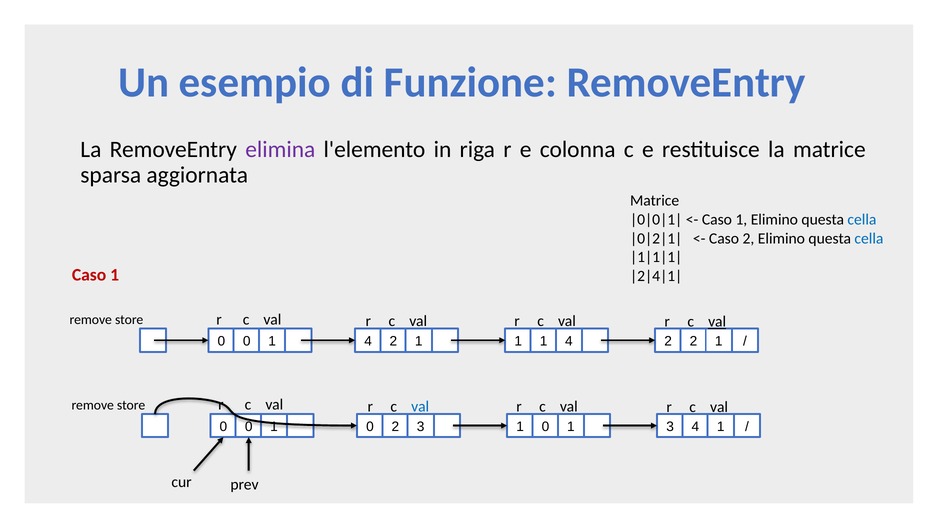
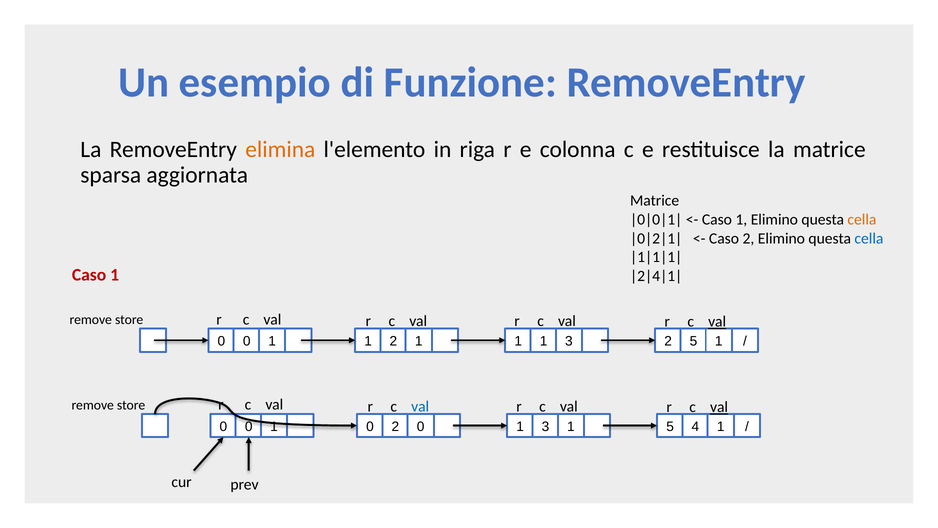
elimina colour: purple -> orange (280, 150)
cella colour: blue -> orange (862, 219)
0 1 4: 4 -> 1 (368, 341)
1 1 4: 4 -> 3 (569, 341)
2 2: 2 -> 5 (693, 341)
val underline: none -> present (719, 407)
2 3: 3 -> 0 (421, 426)
0: 0 -> 3 (546, 426)
1 3: 3 -> 5 (670, 426)
